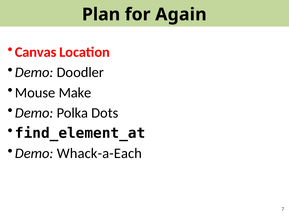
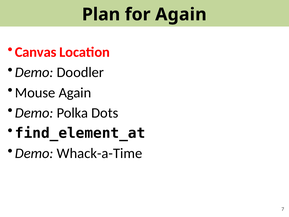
Mouse Make: Make -> Again (75, 93)
Whack-a-Each: Whack-a-Each -> Whack-a-Time (99, 153)
